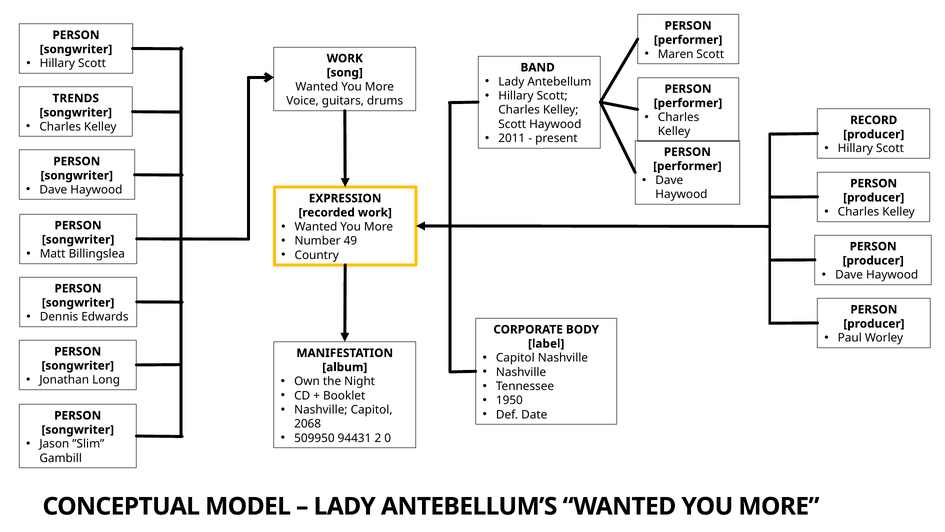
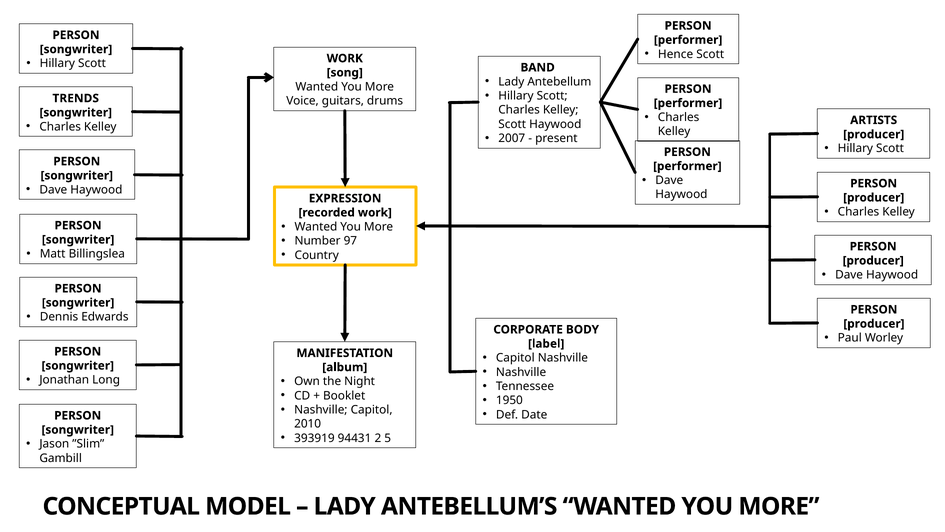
Maren: Maren -> Hence (676, 54)
RECORD: RECORD -> ARTISTS (874, 120)
2011: 2011 -> 2007 (512, 138)
49: 49 -> 97 (350, 241)
2068: 2068 -> 2010 (308, 424)
509950: 509950 -> 393919 (314, 438)
0: 0 -> 5 (388, 438)
